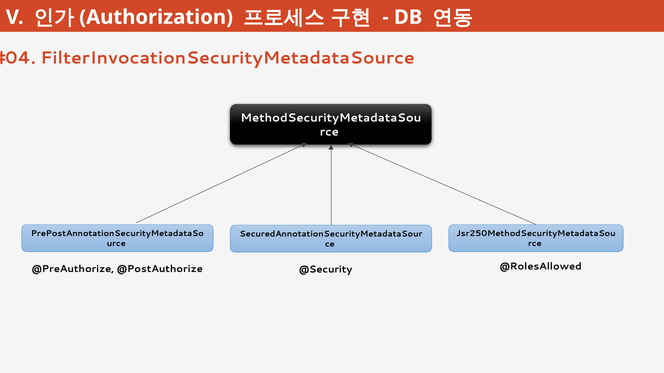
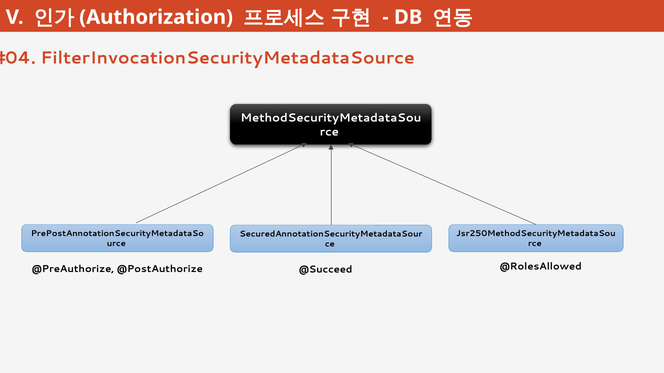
@Security: @Security -> @Succeed (326, 270)
